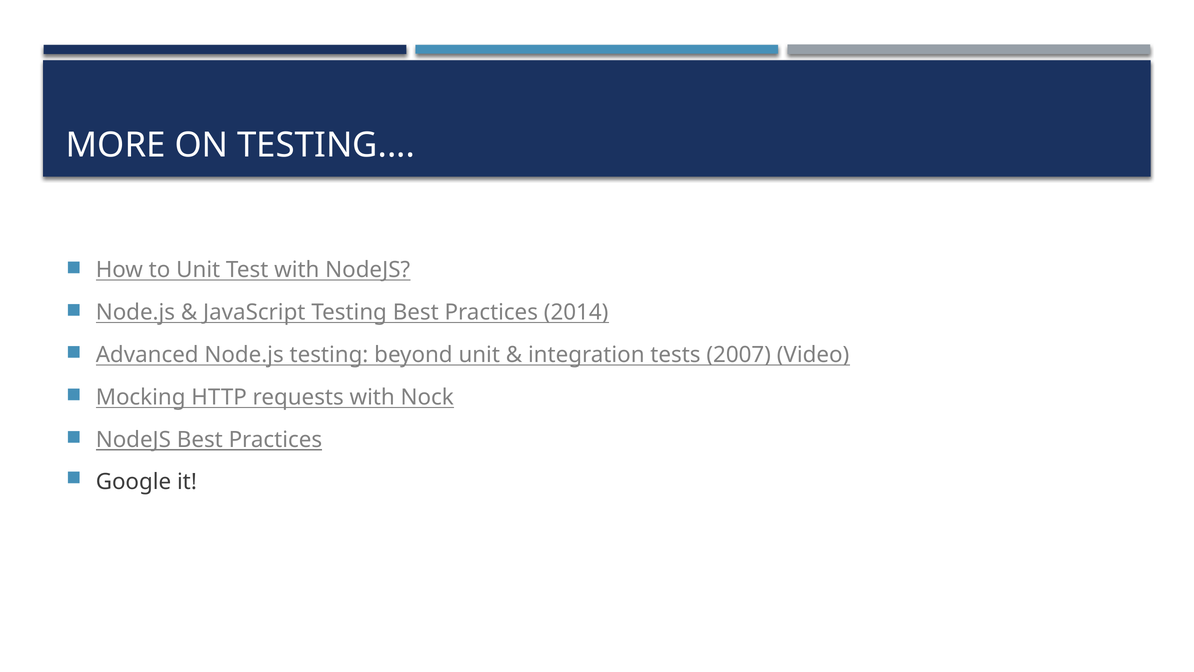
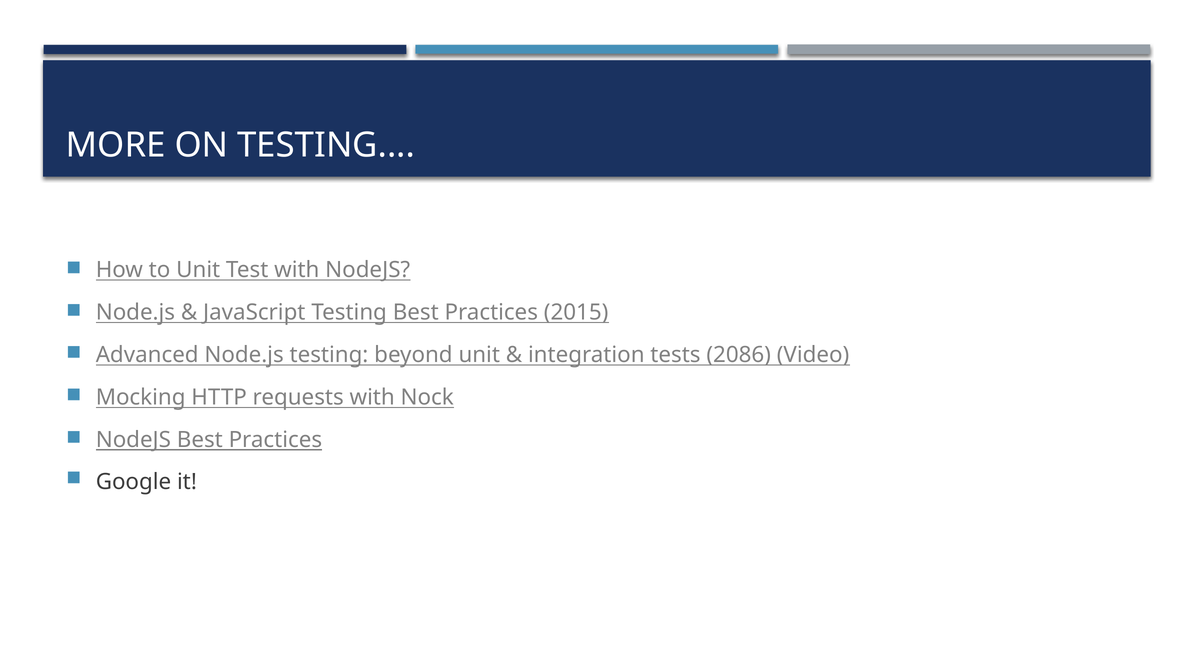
2014: 2014 -> 2015 (576, 312)
2007: 2007 -> 2086 (739, 355)
